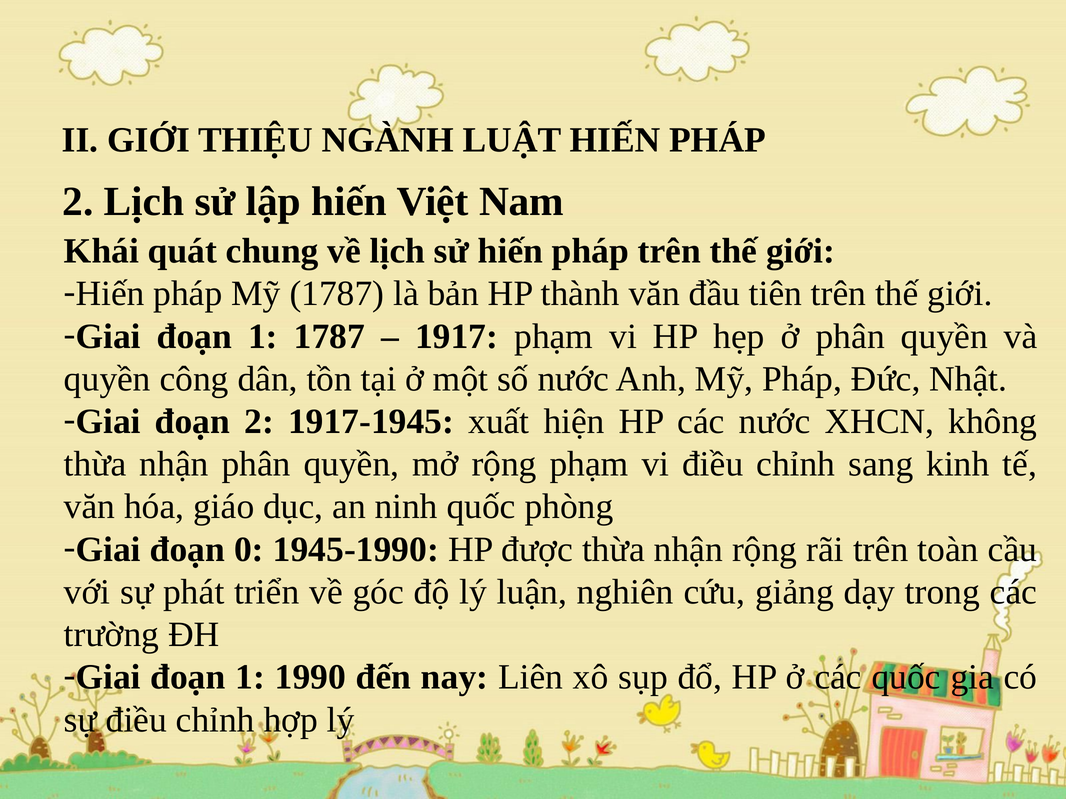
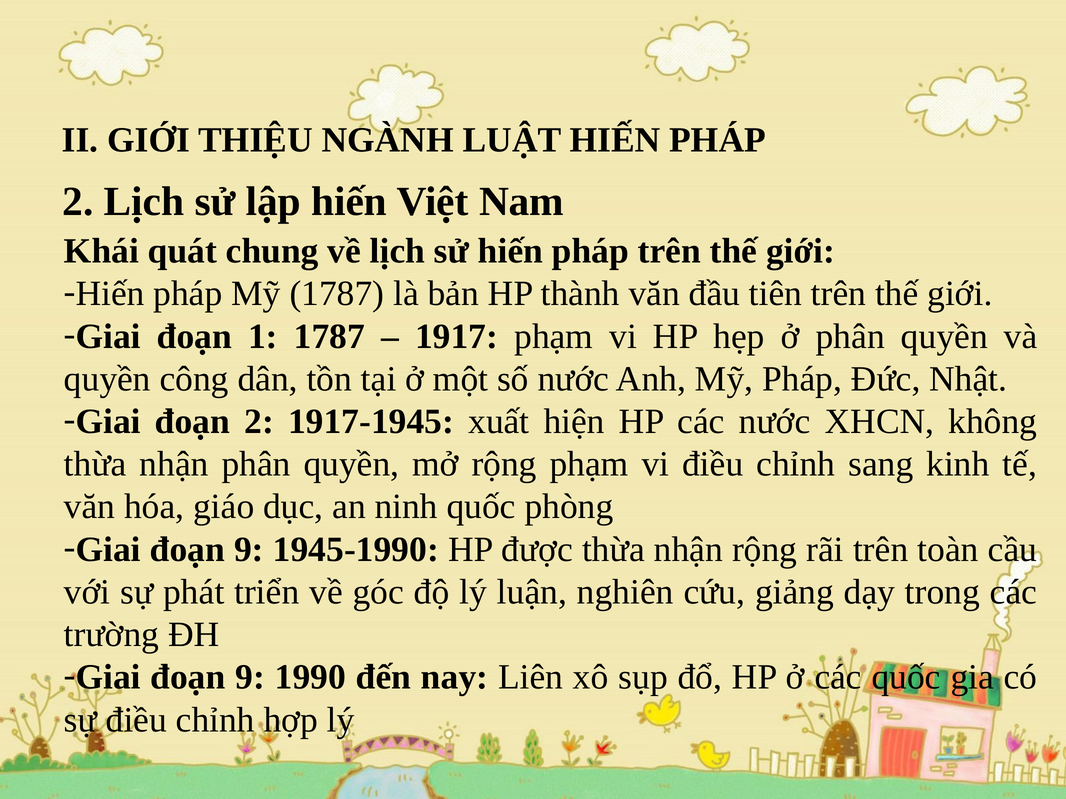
0: 0 -> 9 (249, 550)
1: 1 -> 9 (250, 678)
